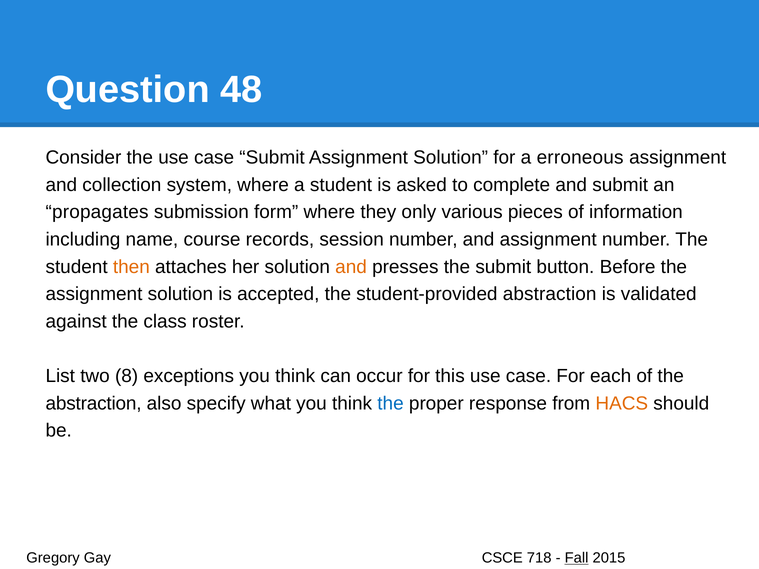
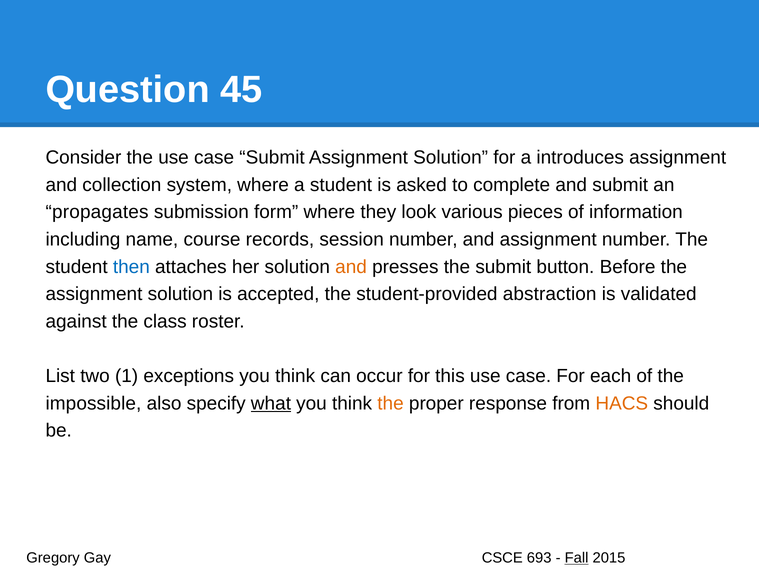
48: 48 -> 45 (241, 90)
erroneous: erroneous -> introduces (580, 158)
only: only -> look (419, 212)
then colour: orange -> blue (131, 267)
8: 8 -> 1 (127, 376)
abstraction: abstraction -> impossible (93, 403)
what underline: none -> present (271, 403)
the colour: blue -> orange (391, 403)
718: 718 -> 693 (539, 558)
